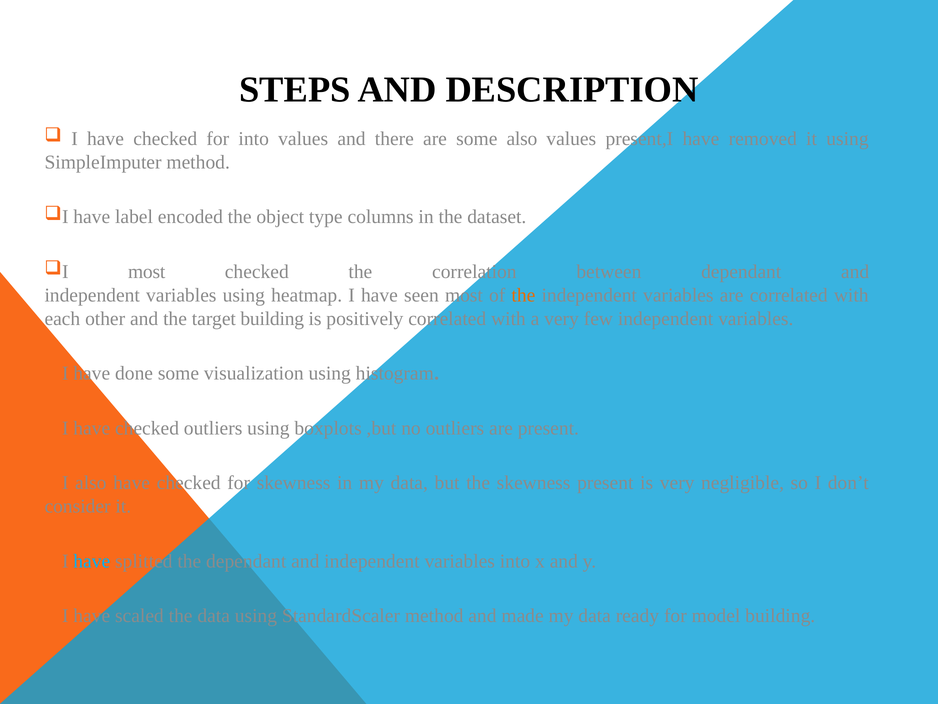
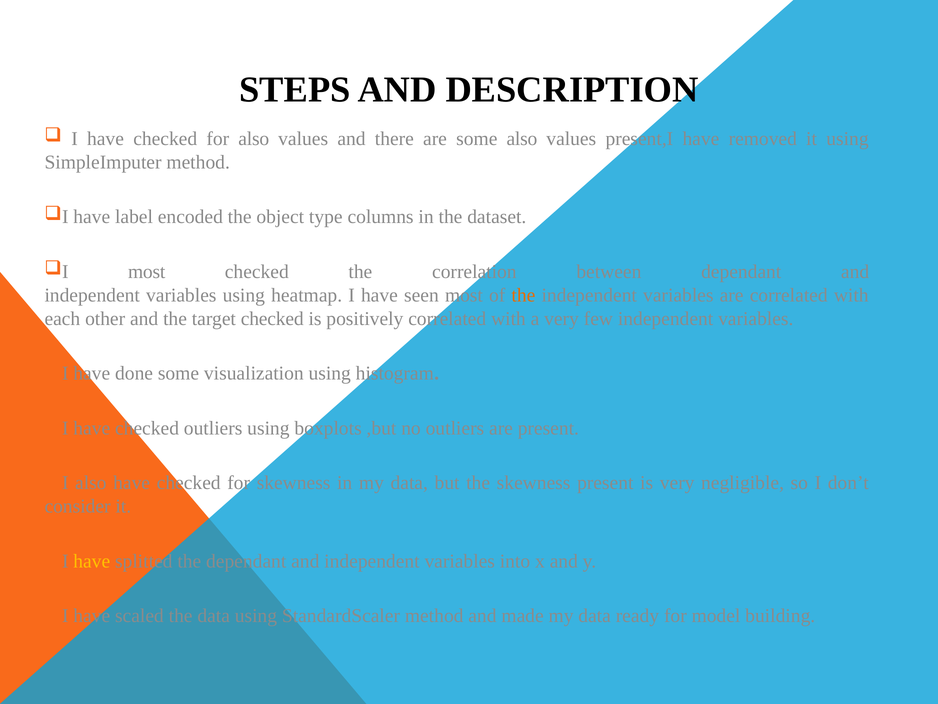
for into: into -> also (254, 139)
target building: building -> checked (272, 318)
have colour: light blue -> yellow (92, 561)
